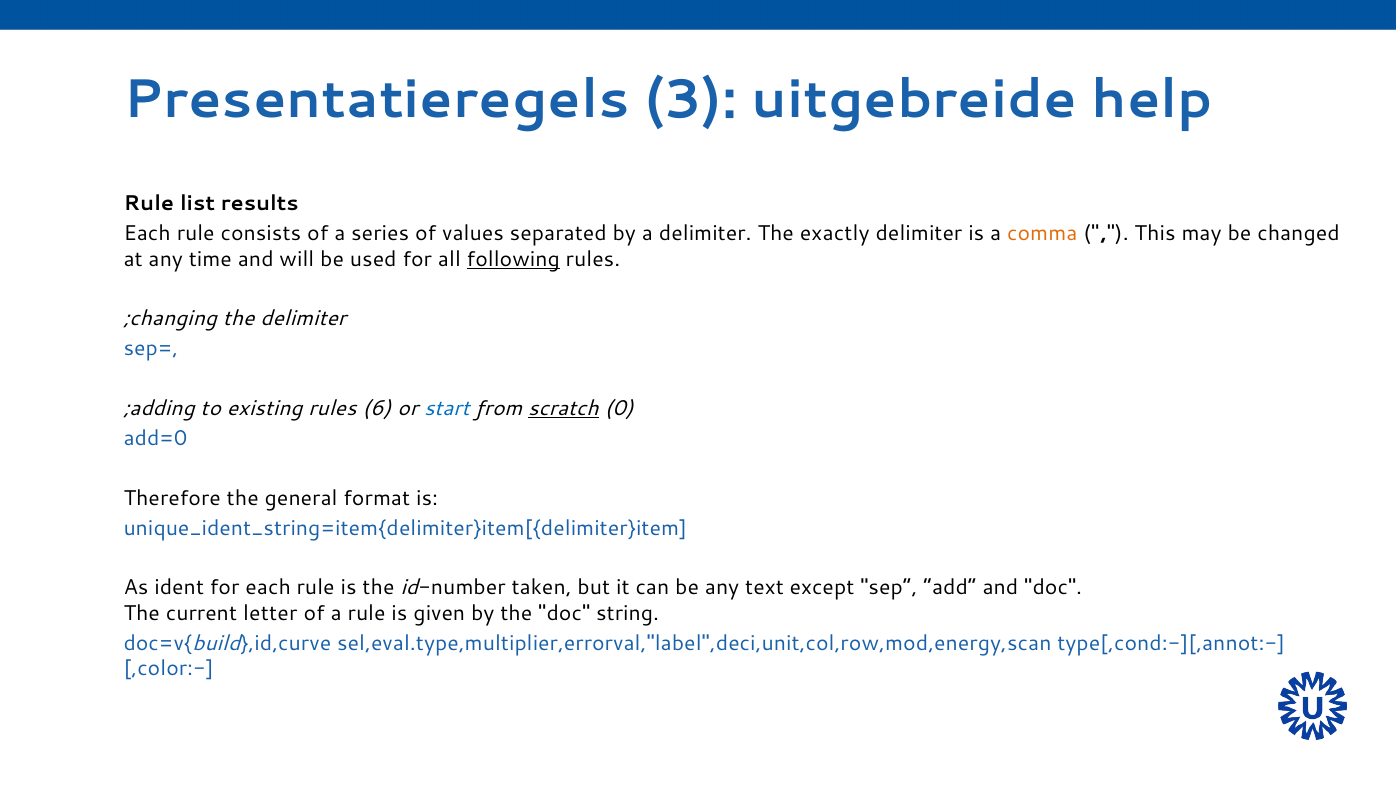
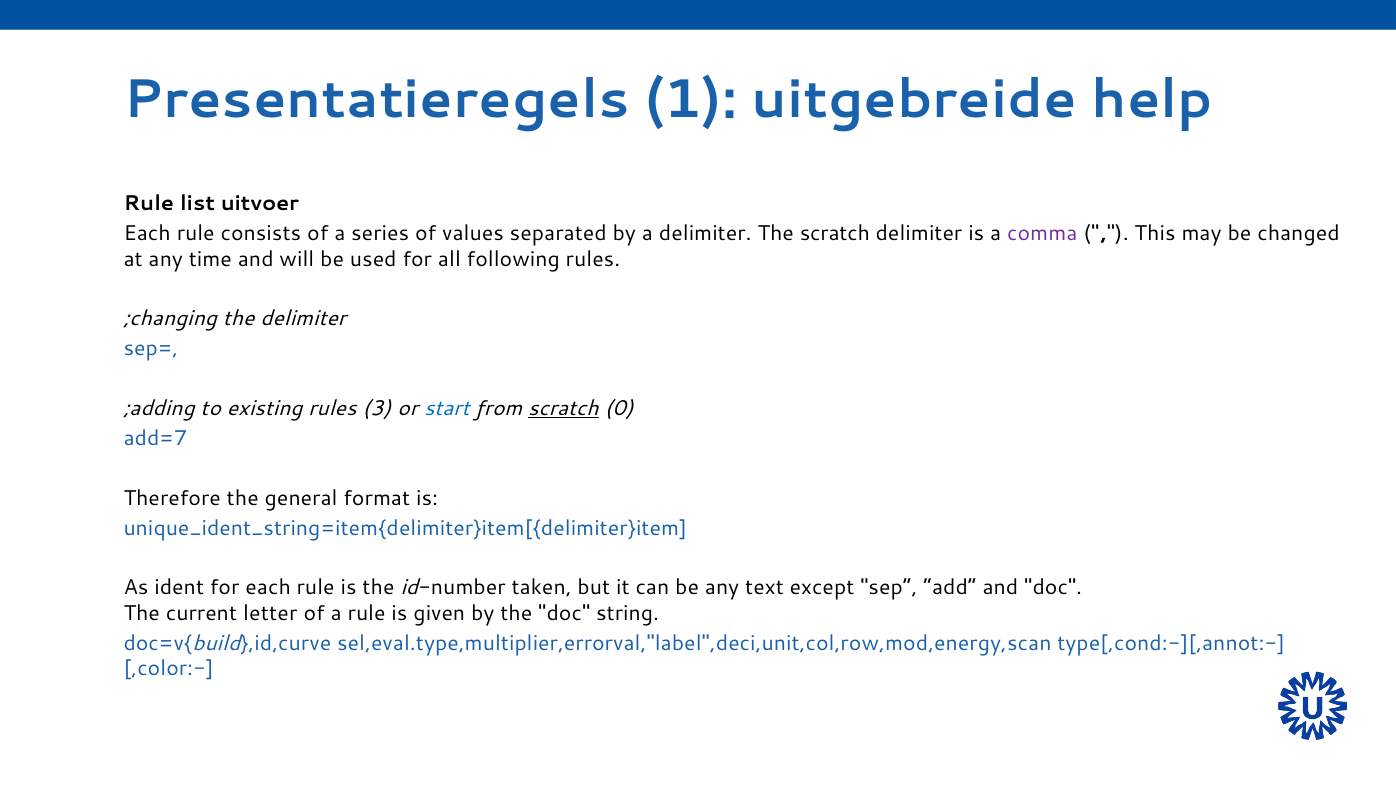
3: 3 -> 1 (691, 100)
results: results -> uitvoer (260, 204)
The exactly: exactly -> scratch (835, 233)
comma colour: orange -> purple (1042, 233)
following underline: present -> none (513, 259)
6: 6 -> 3 (377, 409)
add=0: add=0 -> add=7 (156, 438)
